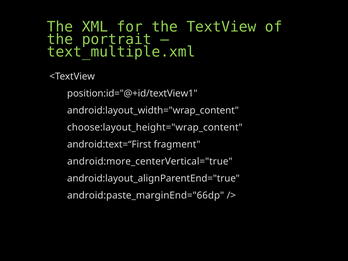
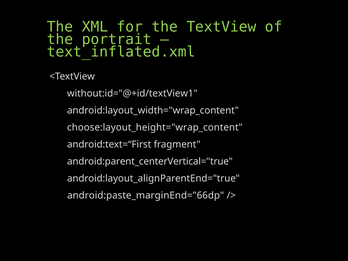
text_multiple.xml: text_multiple.xml -> text_inflated.xml (121, 52)
position:id="@+id/textView1: position:id="@+id/textView1 -> without:id="@+id/textView1 (132, 93)
android:more_centerVertical="true: android:more_centerVertical="true -> android:parent_centerVertical="true (150, 161)
